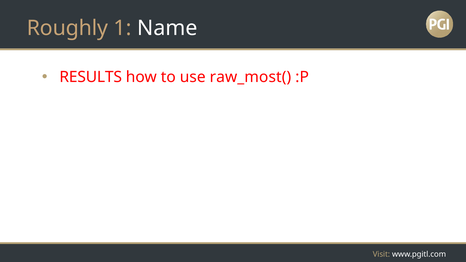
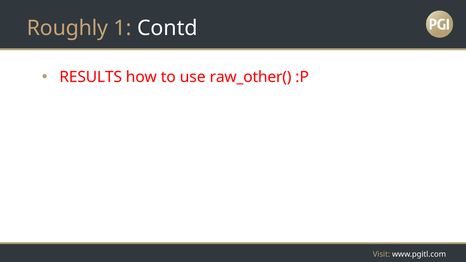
Name: Name -> Contd (167, 28)
raw_most(: raw_most( -> raw_other( (251, 77)
